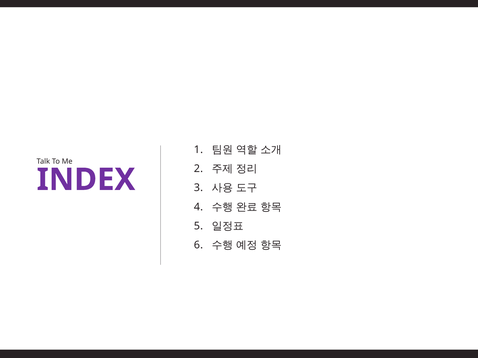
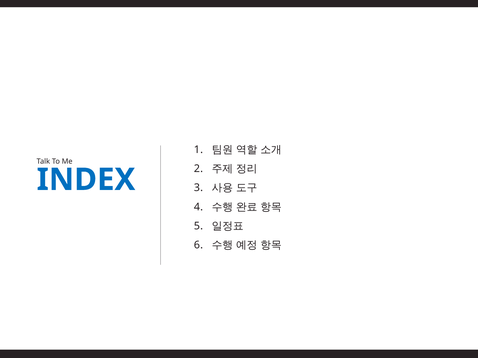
INDEX colour: purple -> blue (86, 180)
